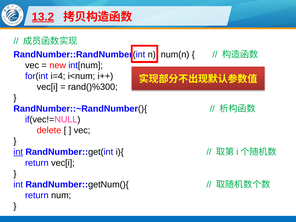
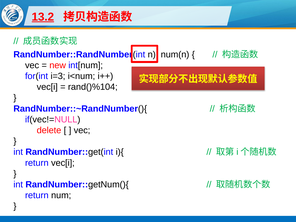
i=4: i=4 -> i=3 (58, 76)
rand()%300: rand()%300 -> rand()%104 (93, 87)
int underline: present -> none (18, 152)
